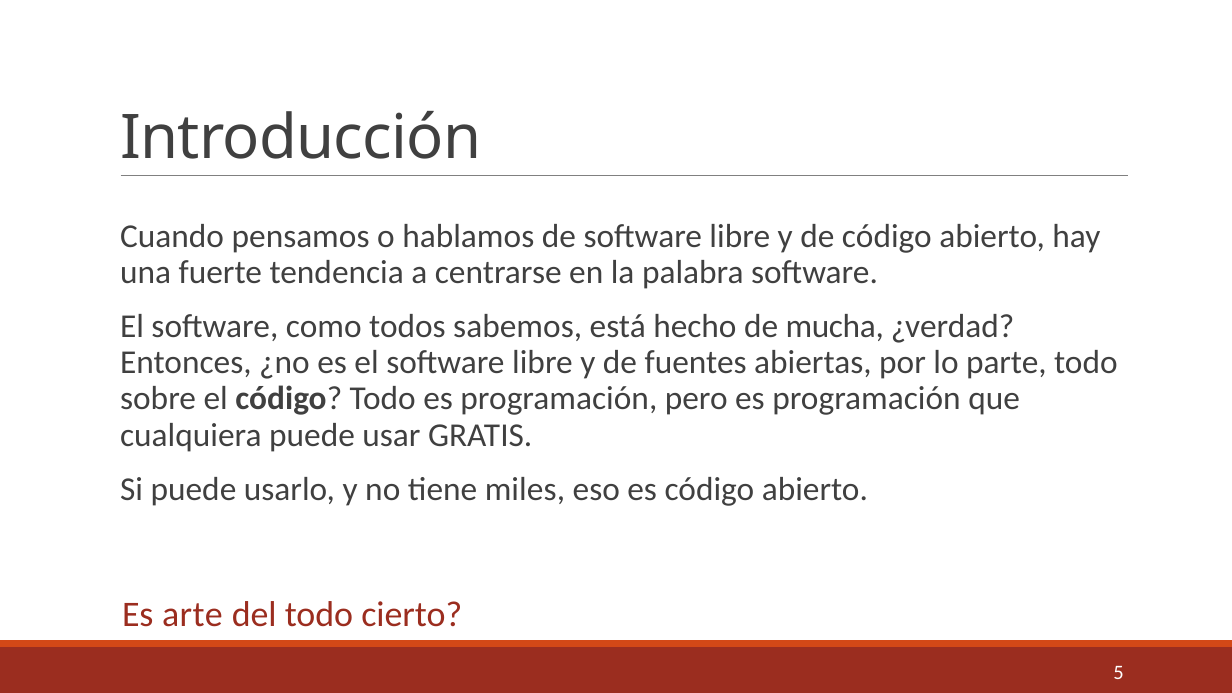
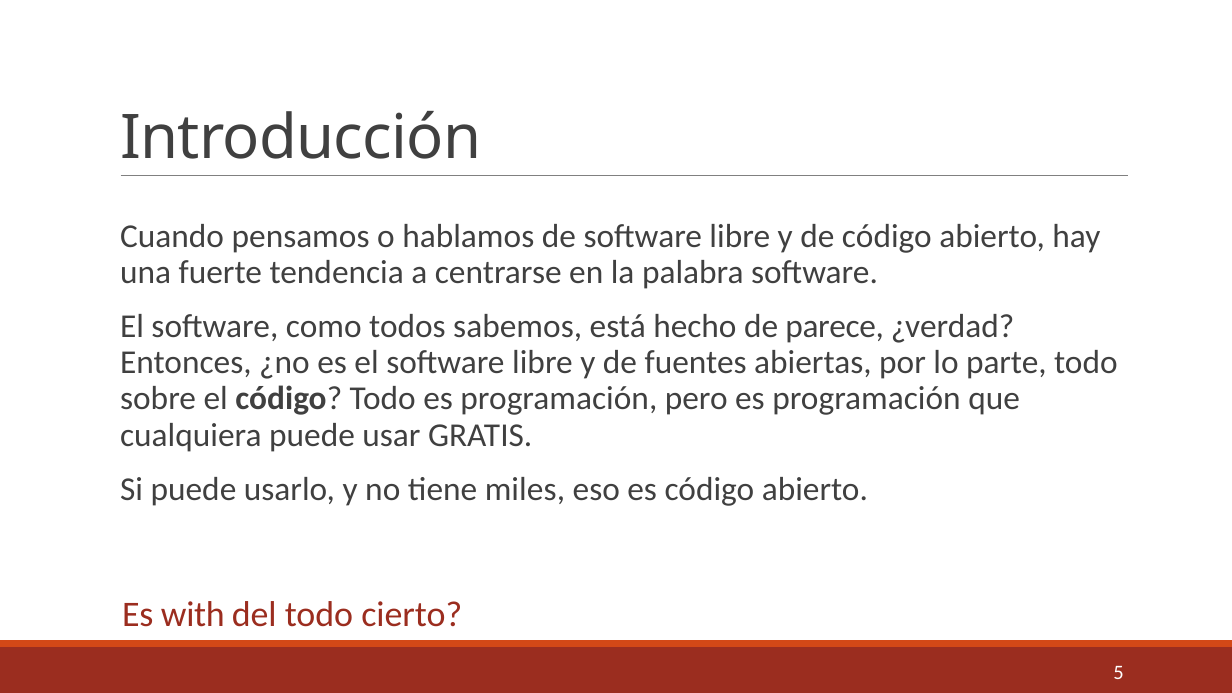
mucha: mucha -> parece (835, 327)
arte: arte -> with (193, 614)
